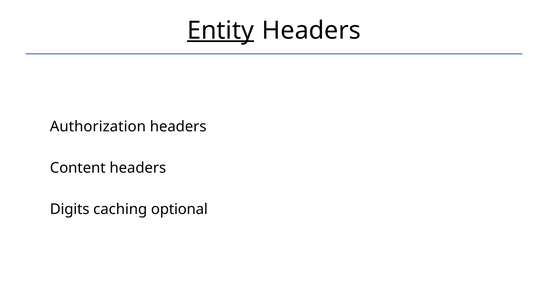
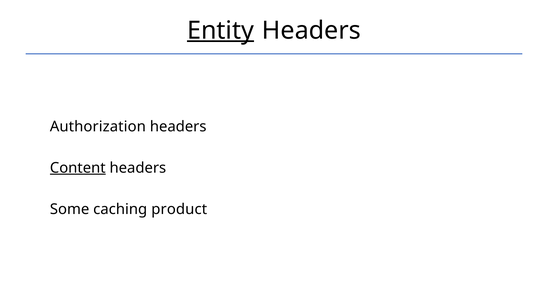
Content underline: none -> present (78, 168)
Digits: Digits -> Some (70, 209)
optional: optional -> product (179, 209)
